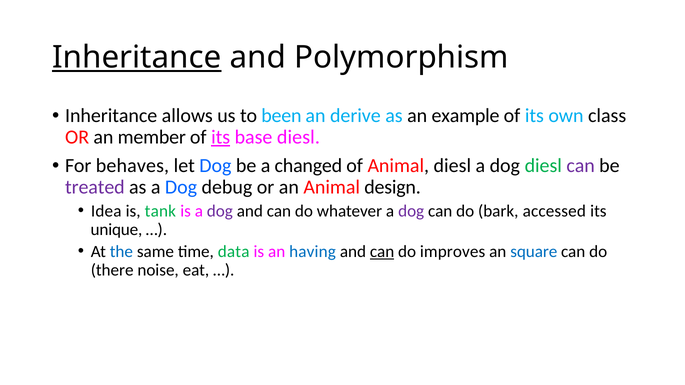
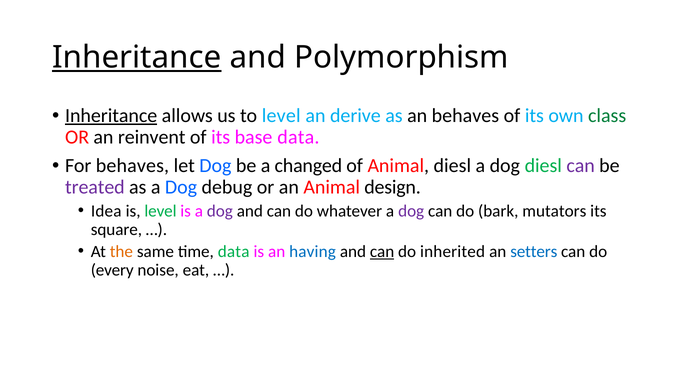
Inheritance underline: none -> present (111, 116)
to been: been -> level (281, 116)
an example: example -> behaves (465, 116)
class colour: black -> green (607, 116)
member: member -> reinvent (152, 137)
its underline: present -> none (221, 137)
base diesl: diesl -> data (298, 137)
is tank: tank -> level (160, 211)
accessed: accessed -> mutators (554, 211)
unique: unique -> square (116, 230)
the colour: blue -> orange (121, 252)
improves: improves -> inherited (453, 252)
square: square -> setters (534, 252)
there: there -> every (112, 270)
